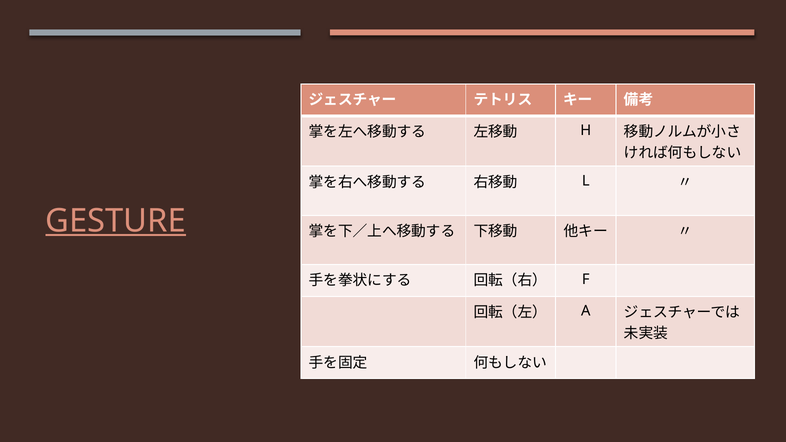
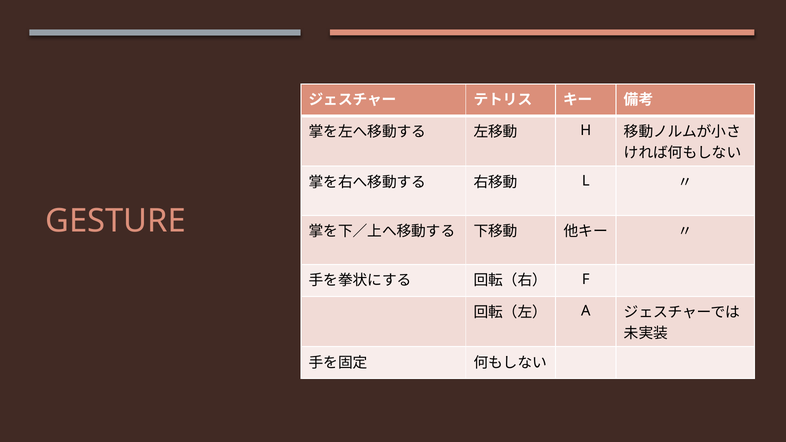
GESTURE underline: present -> none (116, 221)
